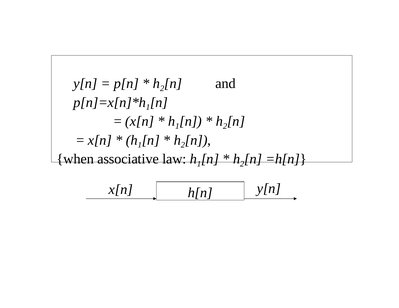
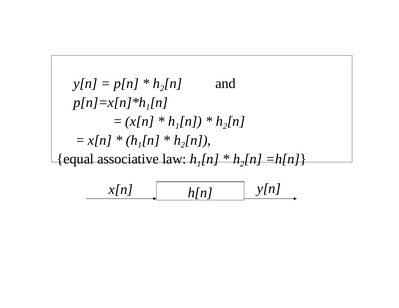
when: when -> equal (75, 159)
